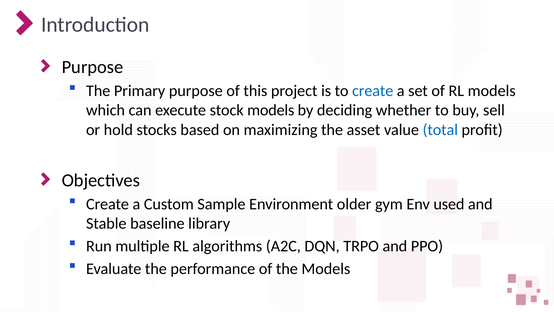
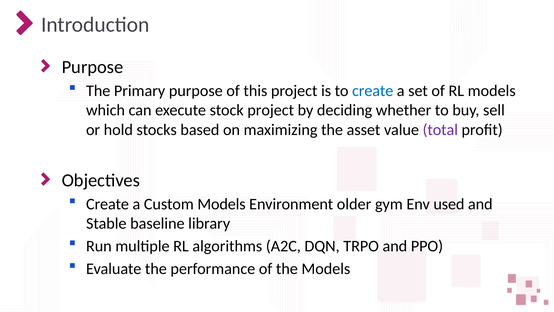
stock models: models -> project (271, 110)
total colour: blue -> purple (440, 130)
Custom Sample: Sample -> Models (221, 204)
